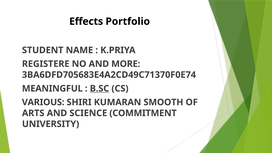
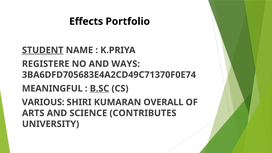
STUDENT underline: none -> present (43, 50)
MORE: MORE -> WAYS (126, 64)
SMOOTH: SMOOTH -> OVERALL (163, 102)
COMMITMENT: COMMITMENT -> CONTRIBUTES (143, 113)
